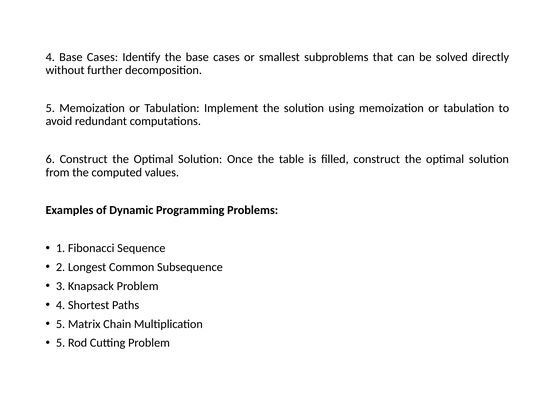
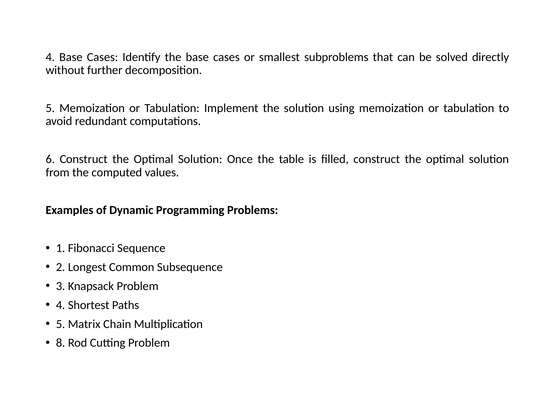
5: 5 -> 8 (61, 343)
